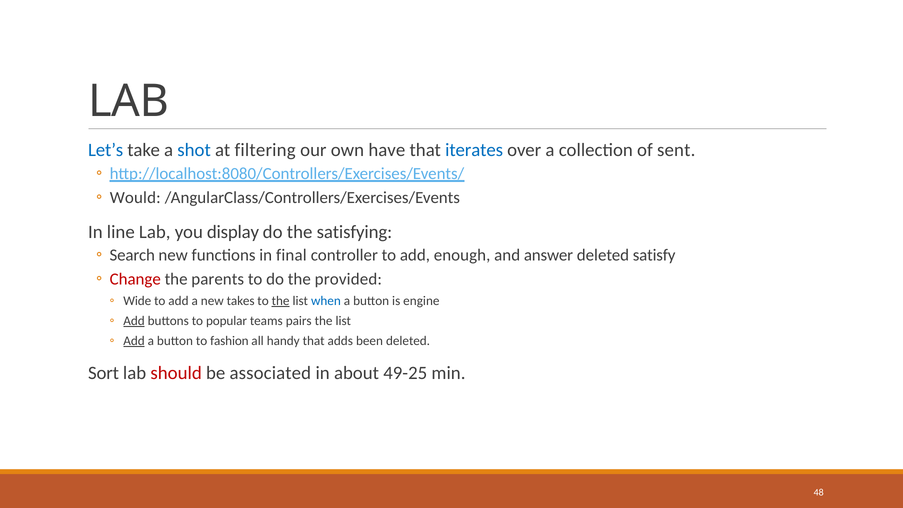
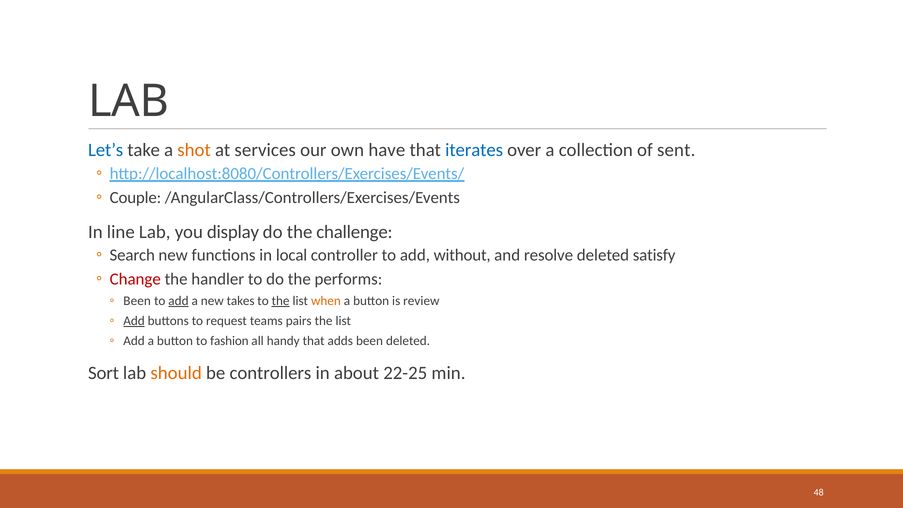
shot colour: blue -> orange (194, 150)
filtering: filtering -> services (265, 150)
Would: Would -> Couple (135, 198)
satisfying: satisfying -> challenge (354, 232)
final: final -> local (292, 255)
enough: enough -> without (462, 255)
answer: answer -> resolve (548, 255)
parents: parents -> handler (218, 279)
provided: provided -> performs (348, 279)
Wide: Wide -> Been (137, 301)
add underline: none -> present (178, 301)
when colour: blue -> orange (326, 301)
engine: engine -> review (421, 301)
popular: popular -> request (226, 321)
Add underline: present -> none (134, 341)
should colour: red -> orange (176, 373)
associated: associated -> controllers (270, 373)
49-25: 49-25 -> 22-25 (405, 373)
